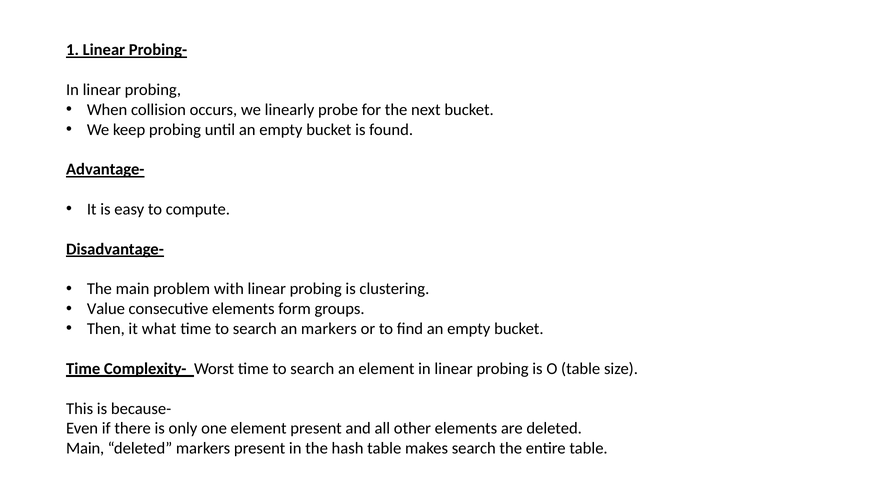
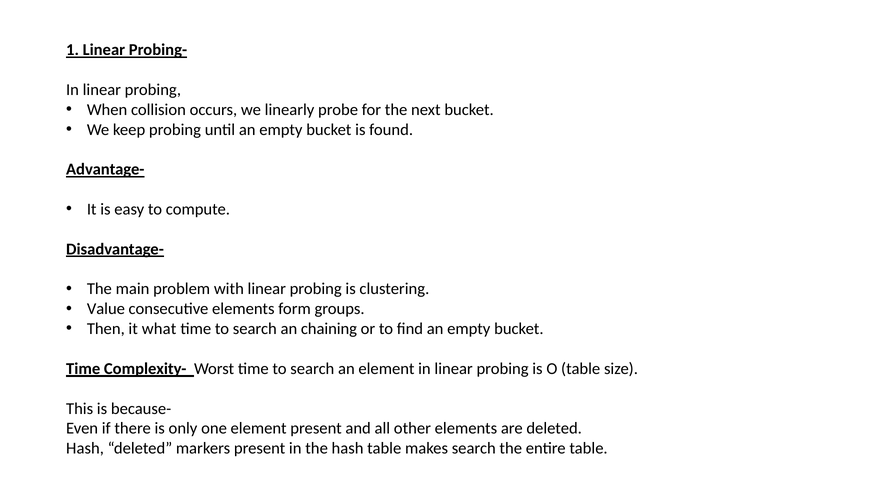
an markers: markers -> chaining (329, 329)
Main: Main -> Hash (85, 449)
